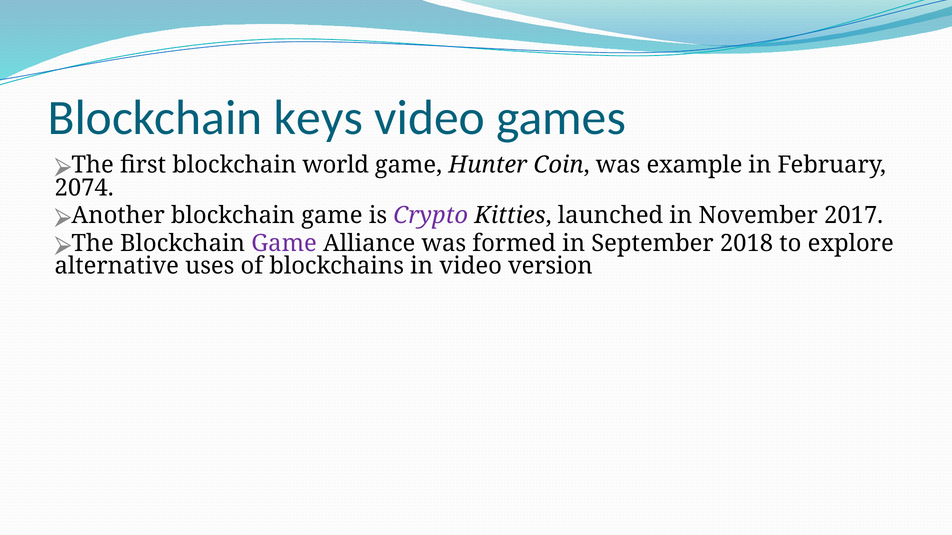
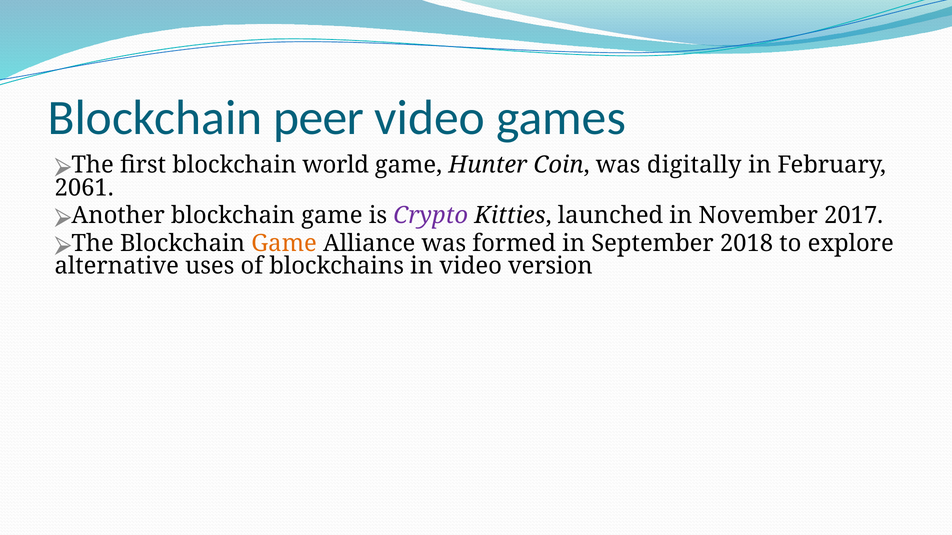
keys: keys -> peer (319, 118)
example: example -> digitally (694, 165)
2074: 2074 -> 2061 (84, 188)
Game colour: purple -> orange (284, 243)
